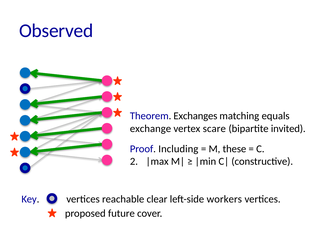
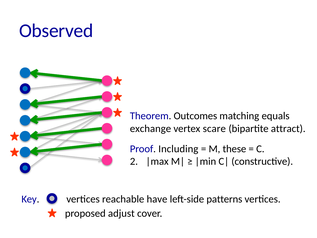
Exchanges: Exchanges -> Outcomes (195, 116)
invited: invited -> attract (288, 129)
clear: clear -> have (157, 199)
workers: workers -> patterns (224, 199)
future: future -> adjust (121, 213)
